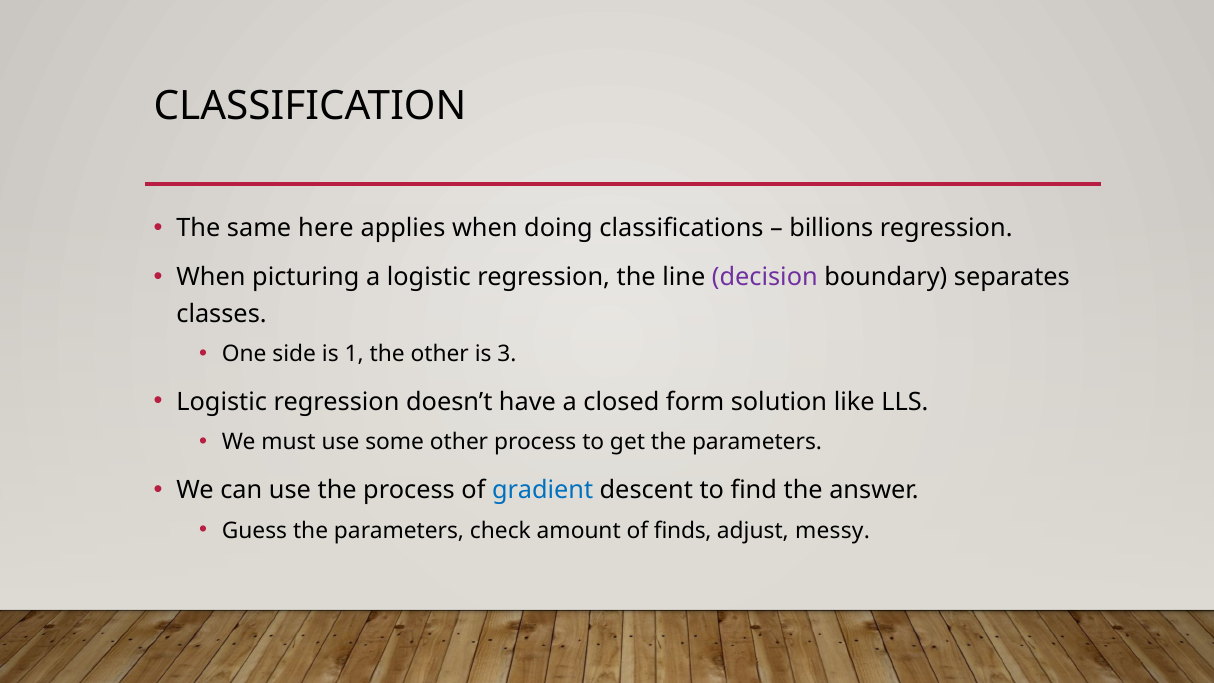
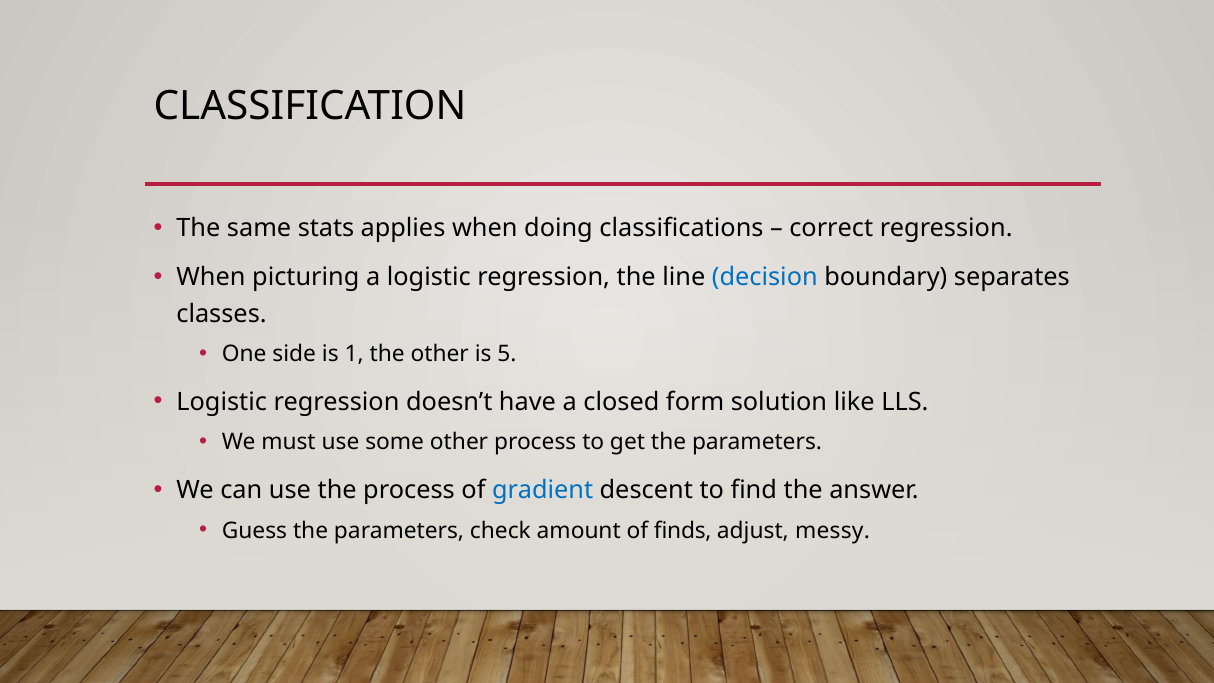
here: here -> stats (326, 228)
billions: billions -> correct (831, 228)
decision colour: purple -> blue (765, 277)
3: 3 -> 5 (507, 354)
